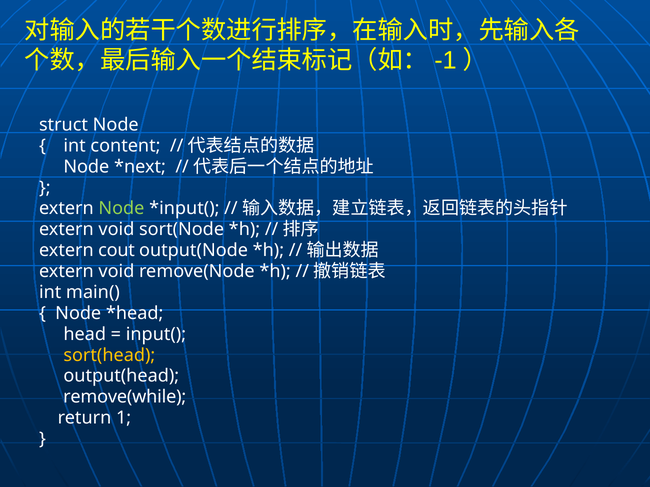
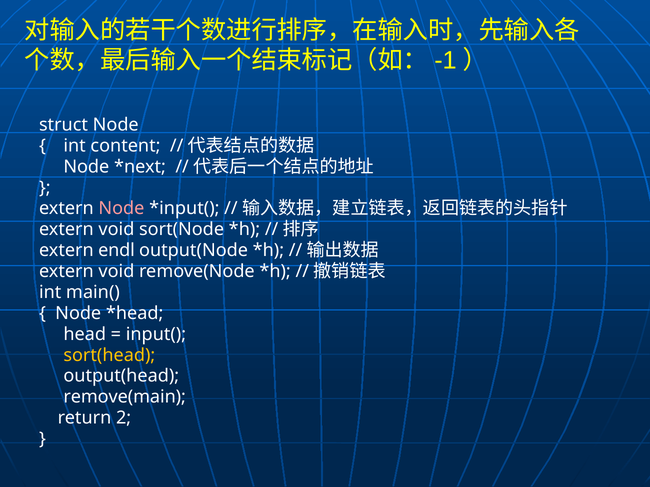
Node colour: light green -> pink (121, 209)
cout: cout -> endl (117, 251)
remove(while: remove(while -> remove(main (125, 397)
1: 1 -> 2 (124, 418)
